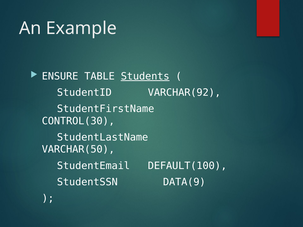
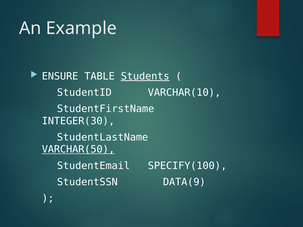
VARCHAR(92: VARCHAR(92 -> VARCHAR(10 (184, 93)
CONTROL(30: CONTROL(30 -> INTEGER(30 (78, 121)
VARCHAR(50 underline: none -> present (78, 150)
DEFAULT(100: DEFAULT(100 -> SPECIFY(100 (187, 166)
